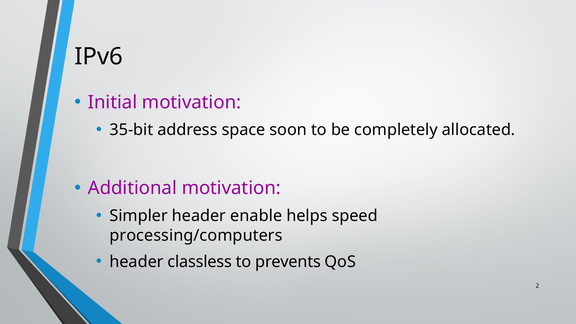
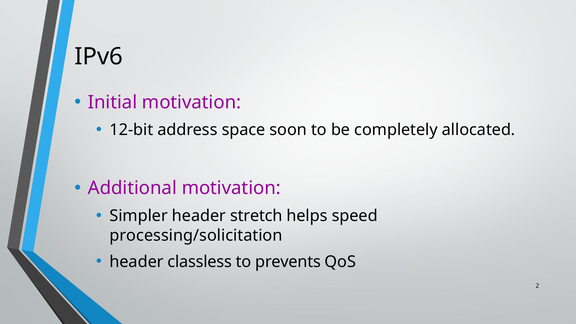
35-bit: 35-bit -> 12-bit (131, 130)
enable: enable -> stretch (256, 216)
processing/computers: processing/computers -> processing/solicitation (196, 235)
